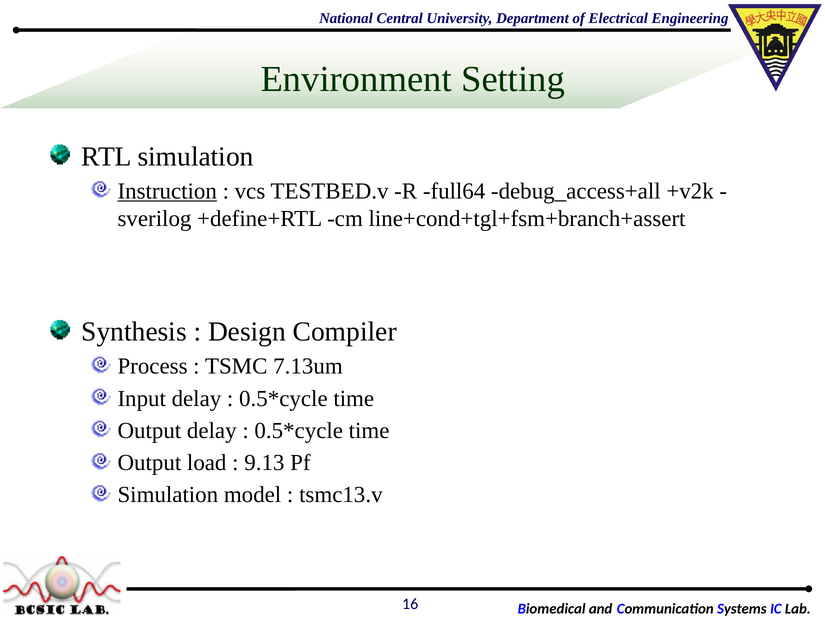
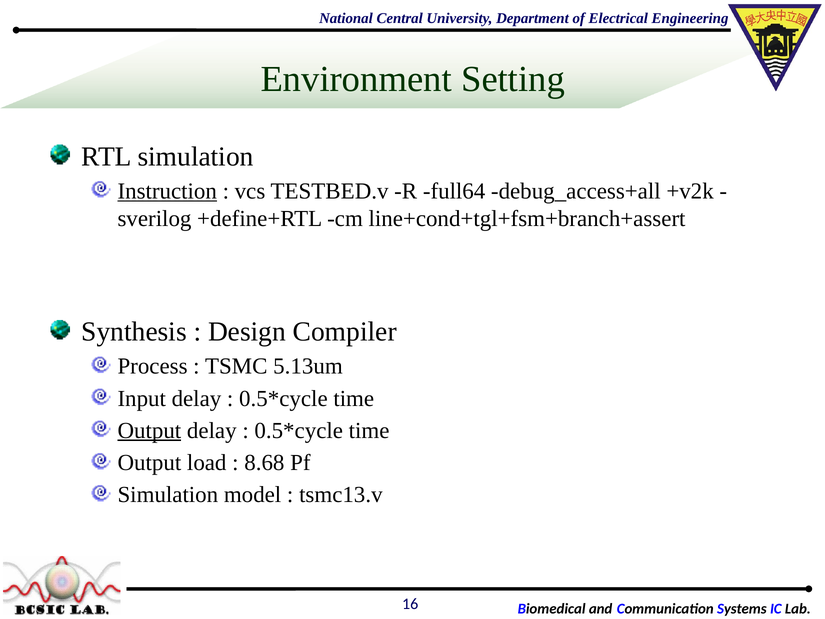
7.13um: 7.13um -> 5.13um (308, 366)
Output underline: none -> present (149, 430)
9.13: 9.13 -> 8.68 (264, 463)
